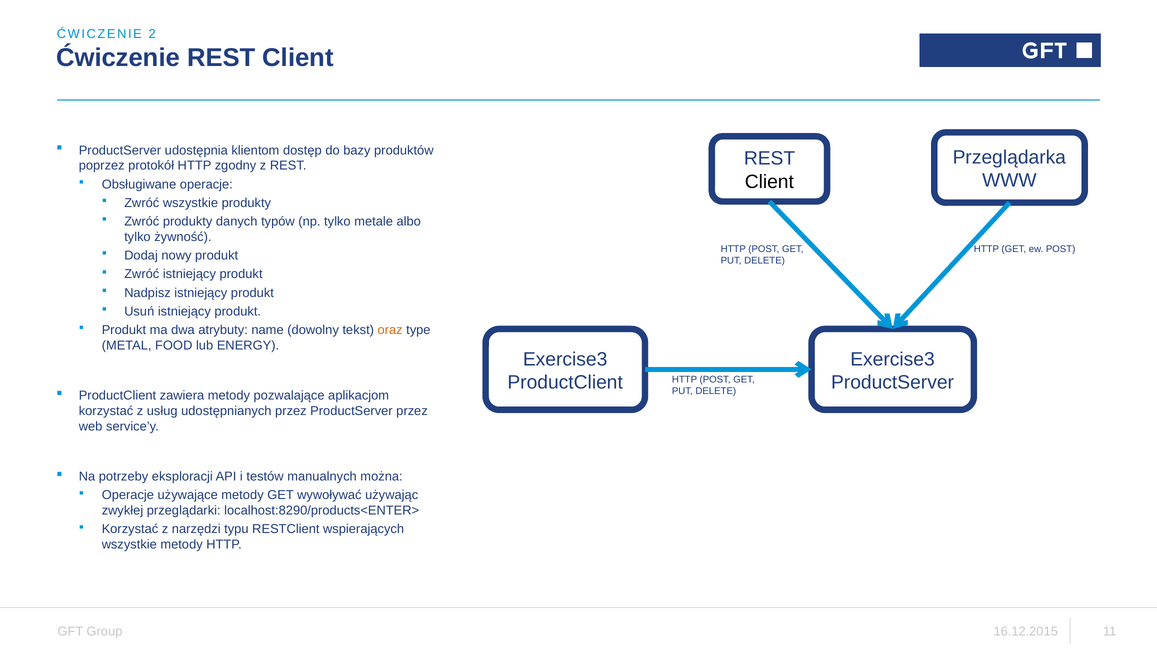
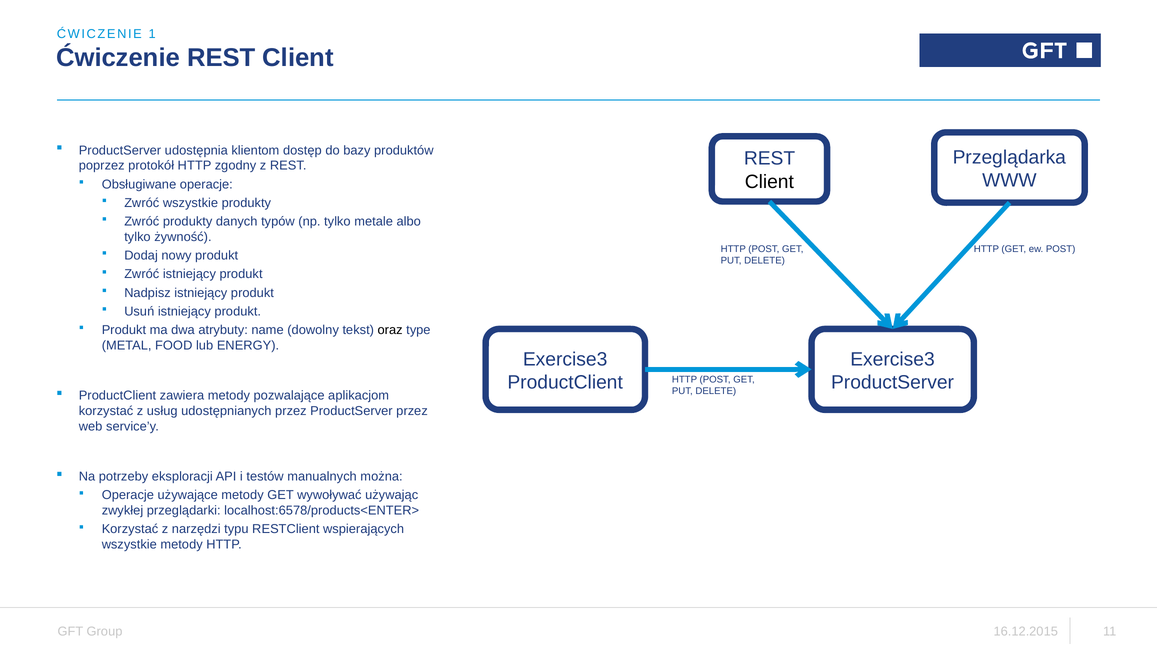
2: 2 -> 1 (152, 34)
oraz colour: orange -> black (390, 330)
localhost:8290/products<ENTER>: localhost:8290/products<ENTER> -> localhost:6578/products<ENTER> (322, 510)
